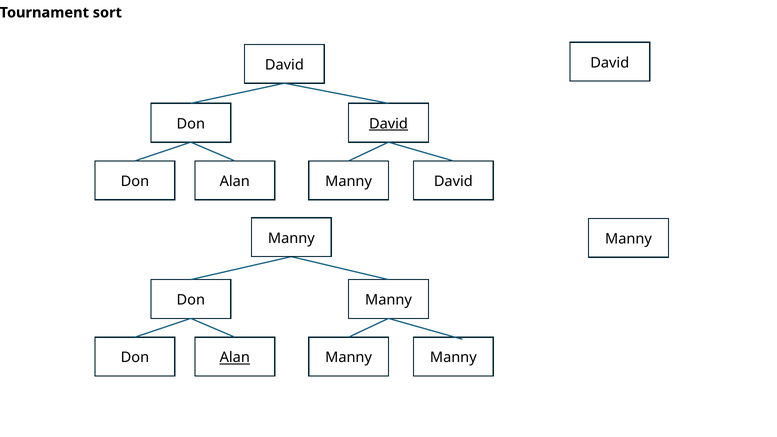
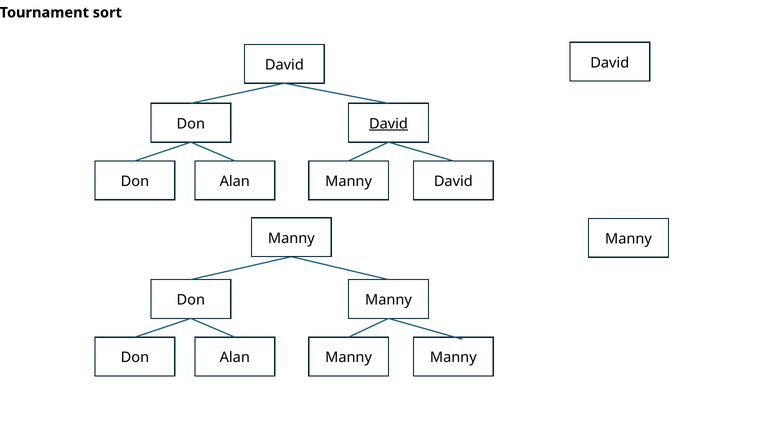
Alan underline: present -> none (235, 358)
